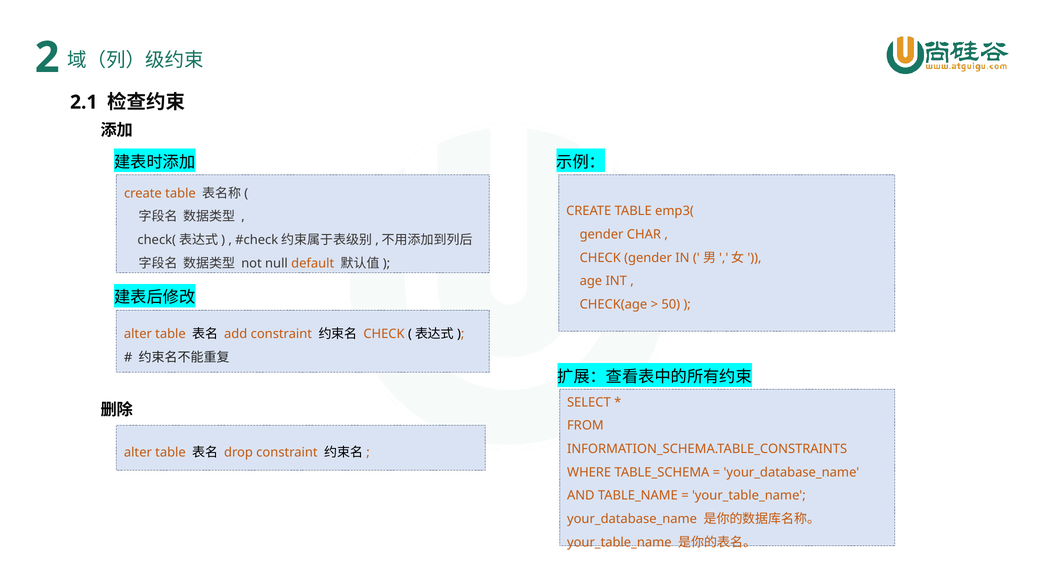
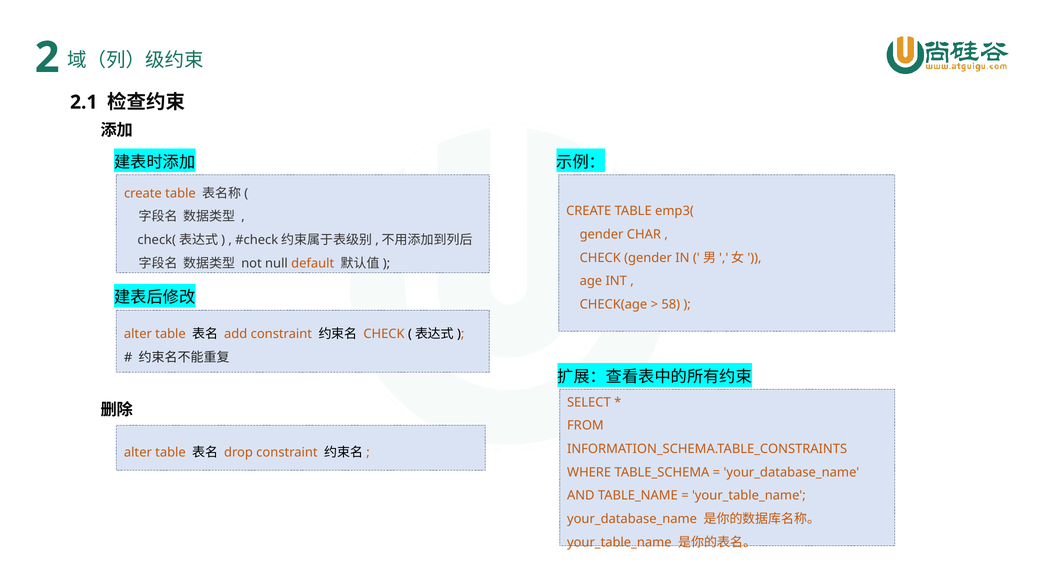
50: 50 -> 58 (671, 304)
